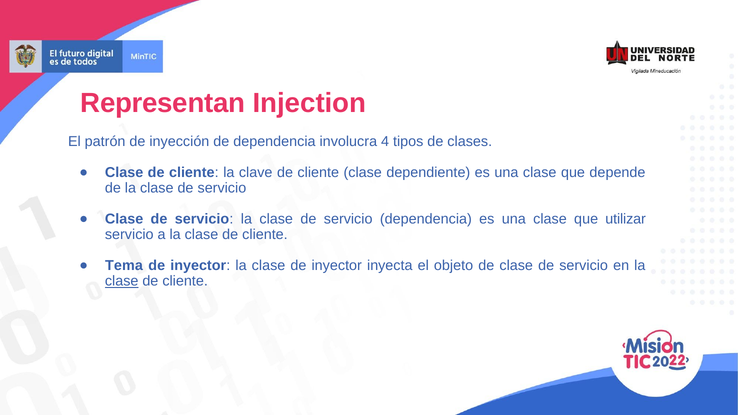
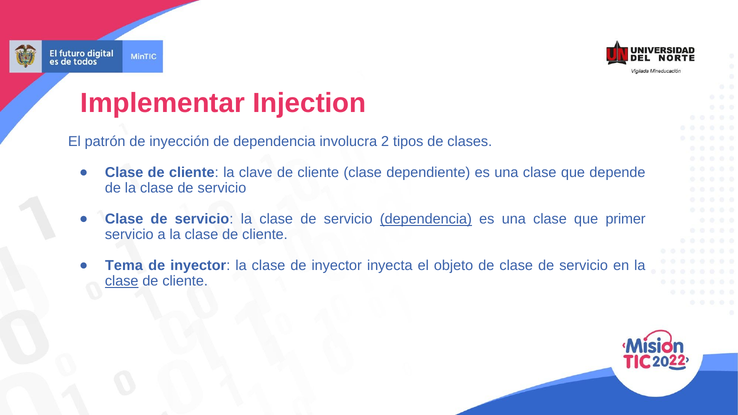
Representan: Representan -> Implementar (163, 103)
4: 4 -> 2 (385, 142)
dependencia underline: none -> present (426, 219)
utilizar: utilizar -> primer (626, 219)
